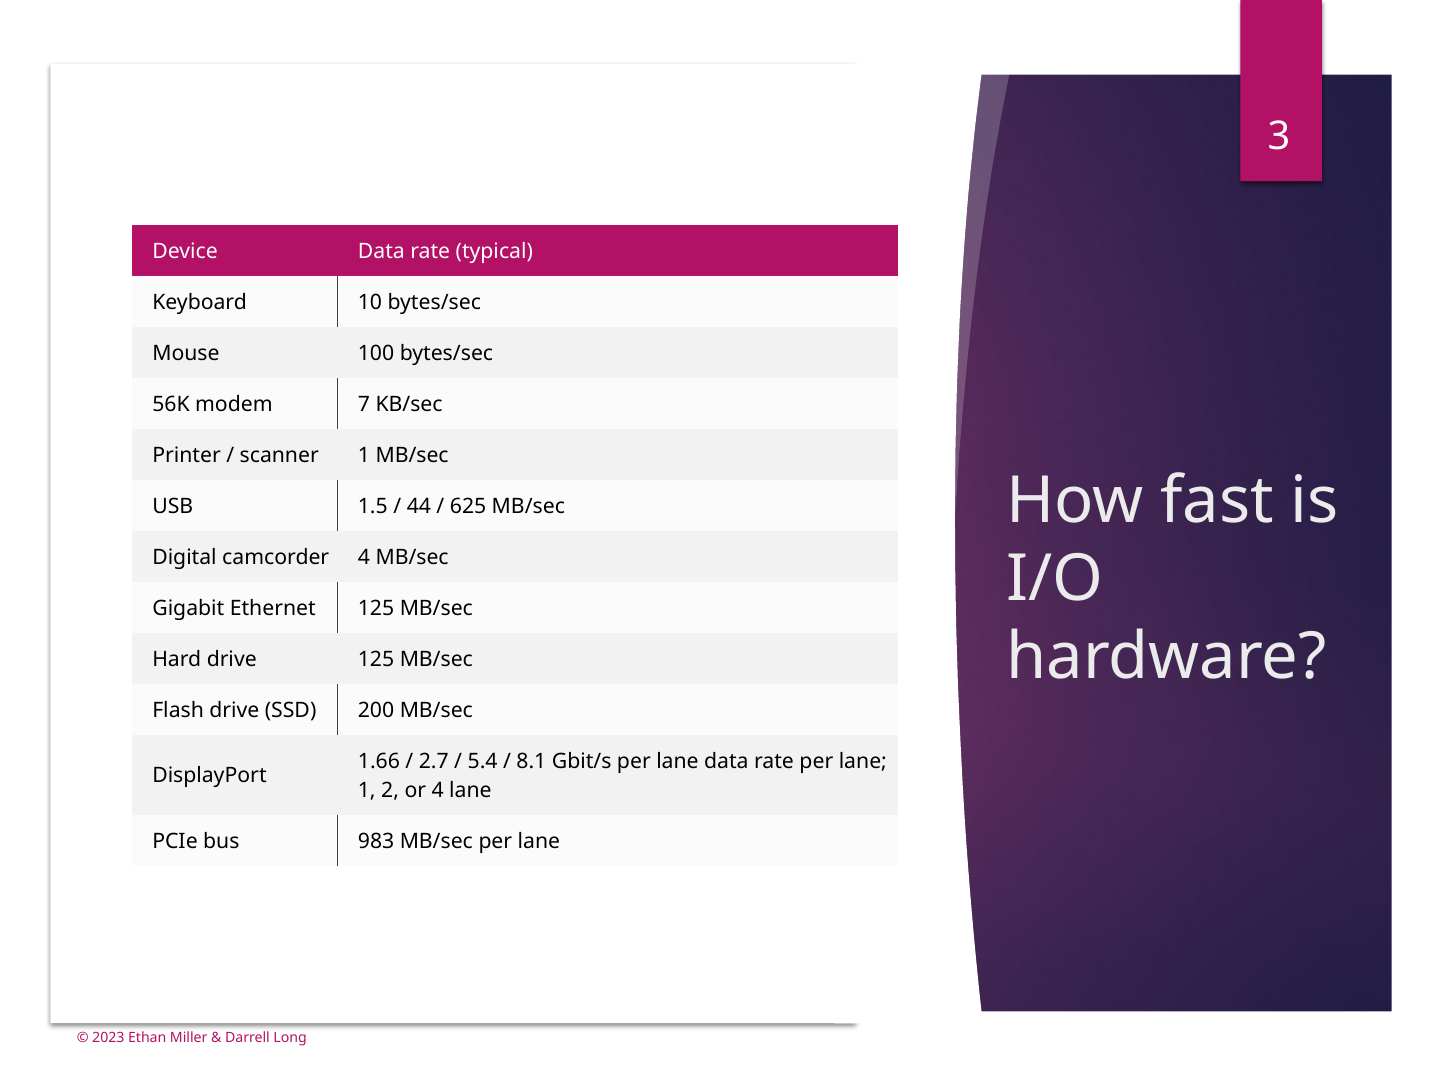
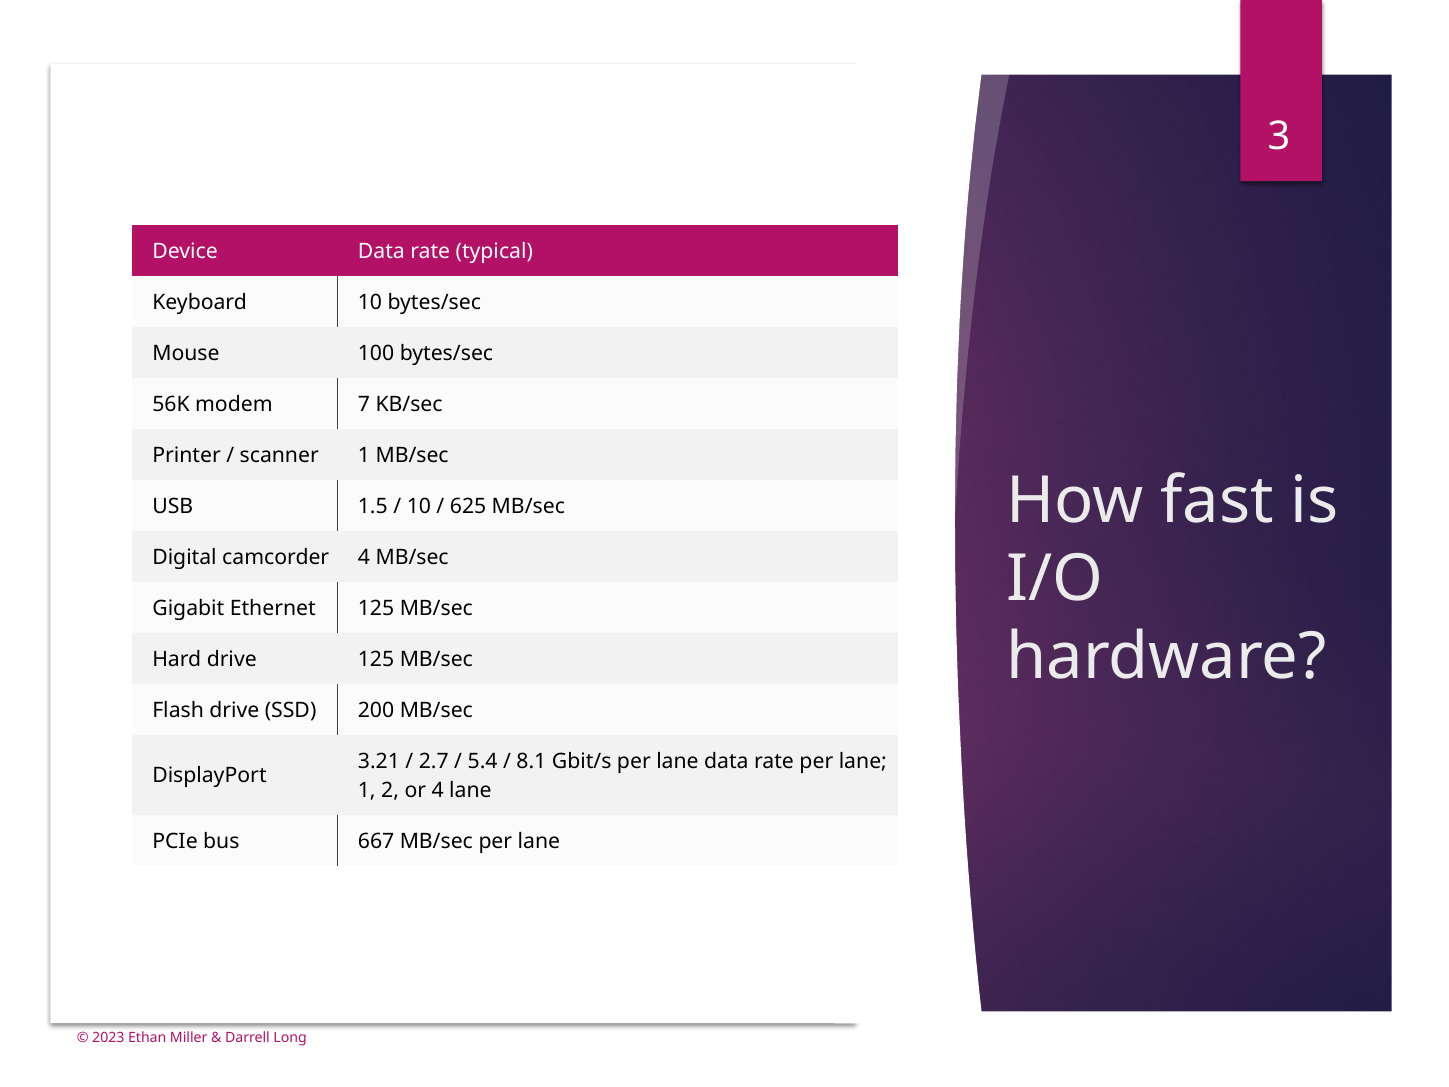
44: 44 -> 10 (419, 507)
1.66: 1.66 -> 3.21 (379, 761)
983: 983 -> 667 (376, 841)
